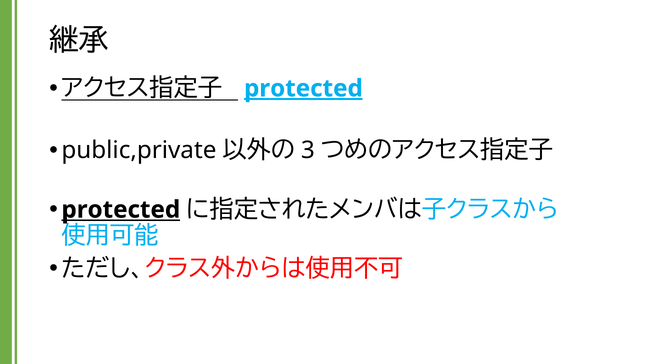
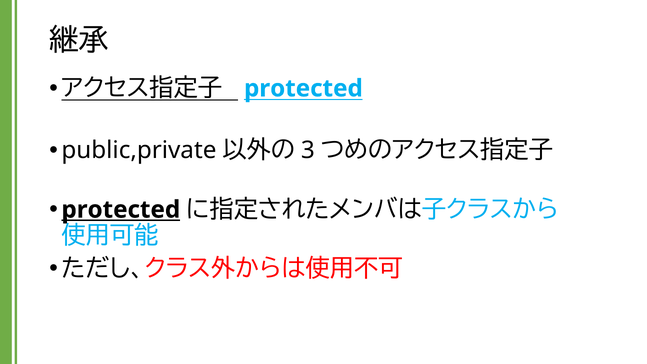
protected underline: present -> none (303, 88)
